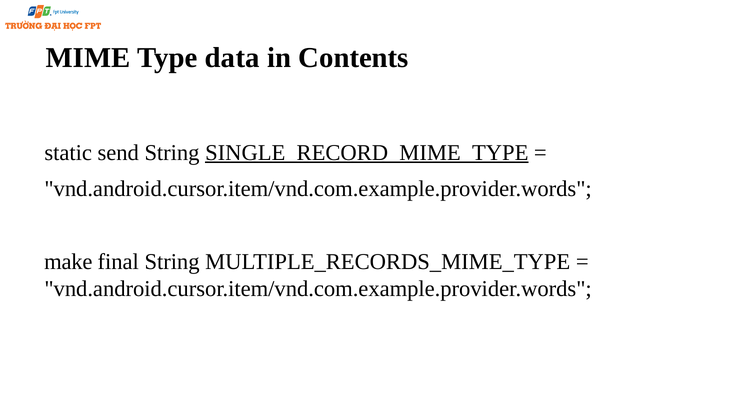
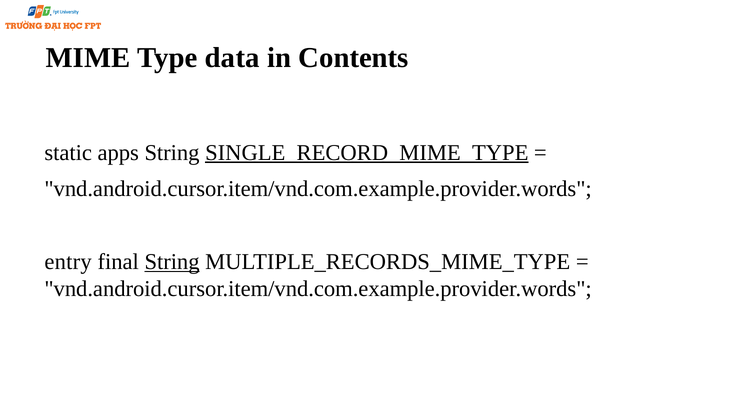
send: send -> apps (118, 153)
make: make -> entry (68, 262)
String underline: none -> present (172, 262)
